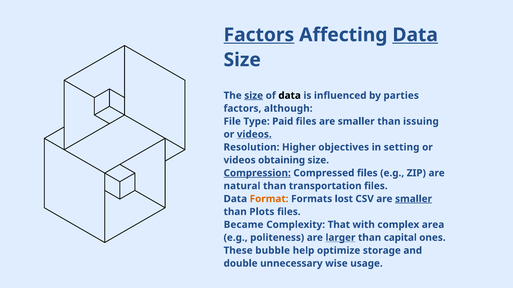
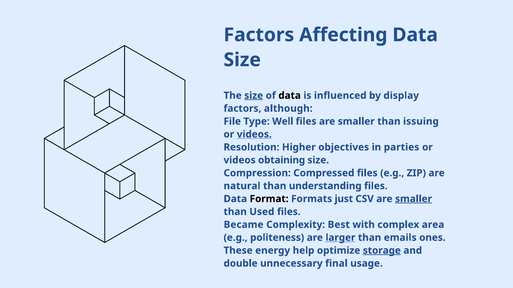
Factors underline: present -> none (259, 35)
Data underline: present -> none (415, 35)
parties: parties -> display (401, 96)
Paid: Paid -> Well (283, 122)
setting: setting -> parties (402, 147)
Compression underline: present -> none (257, 173)
transportation: transportation -> understanding (325, 186)
Format colour: orange -> black (269, 199)
lost: lost -> just (344, 199)
Plots: Plots -> Used (262, 212)
That: That -> Best (339, 225)
capital: capital -> emails (400, 238)
bubble: bubble -> energy (273, 251)
storage underline: none -> present (382, 251)
wise: wise -> final (336, 264)
